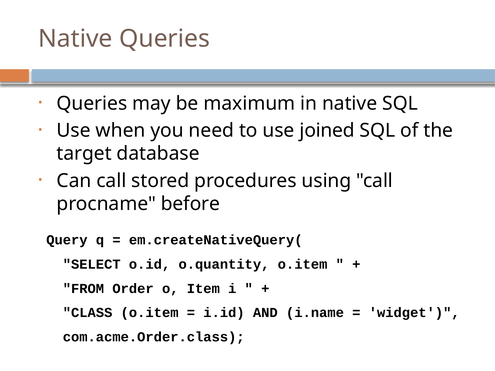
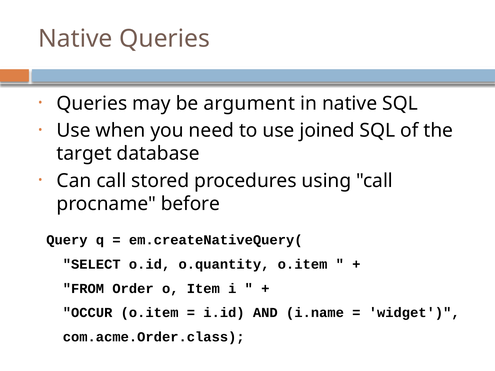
maximum: maximum -> argument (249, 104)
CLASS: CLASS -> OCCUR (88, 313)
